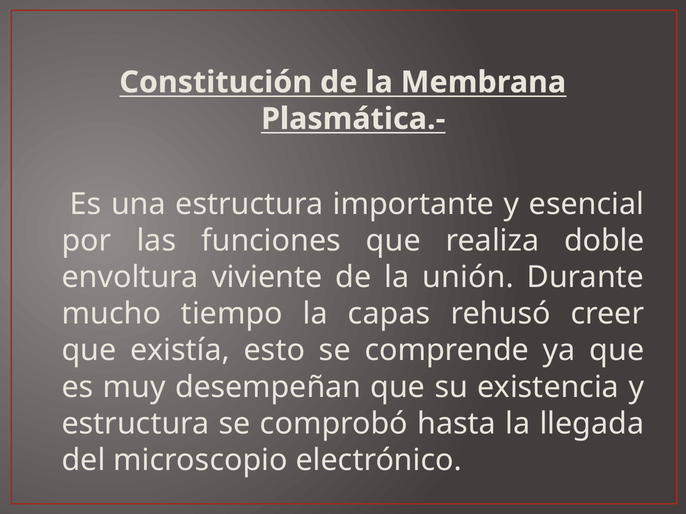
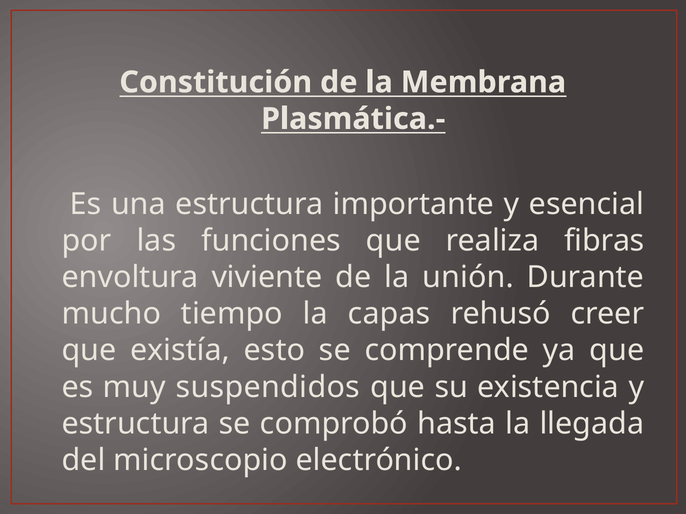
doble: doble -> fibras (604, 241)
desempeñan: desempeñan -> suspendidos (268, 387)
